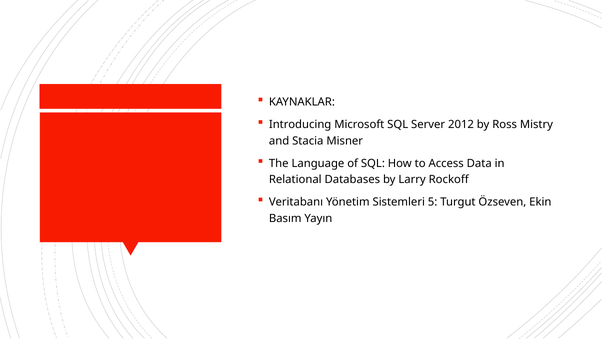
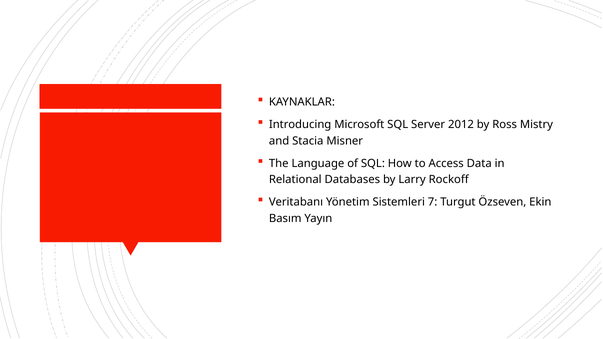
5: 5 -> 7 (433, 202)
